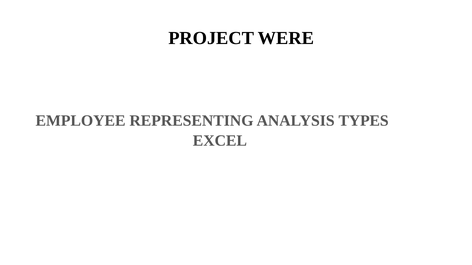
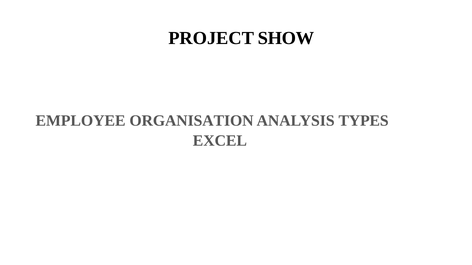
WERE: WERE -> SHOW (286, 38)
REPRESENTING: REPRESENTING -> ORGANISATION (192, 121)
